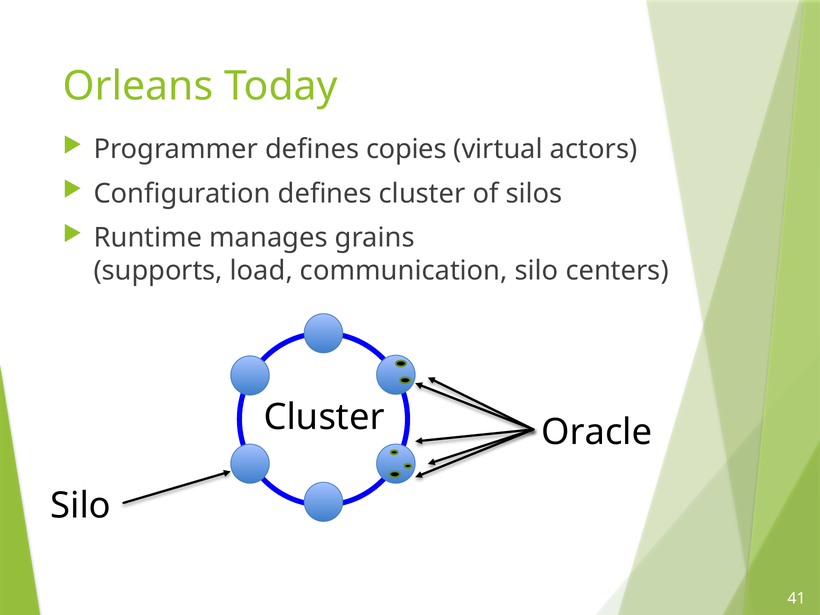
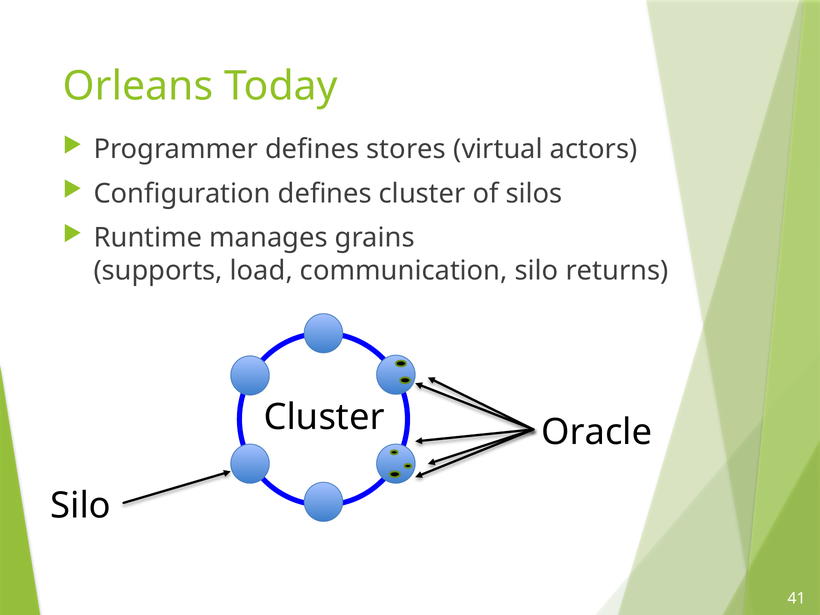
copies: copies -> stores (406, 149)
centers: centers -> returns (617, 271)
